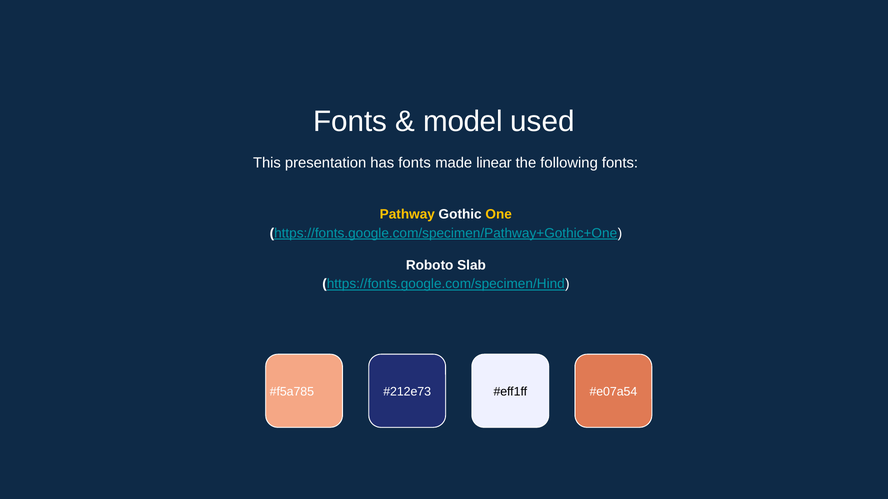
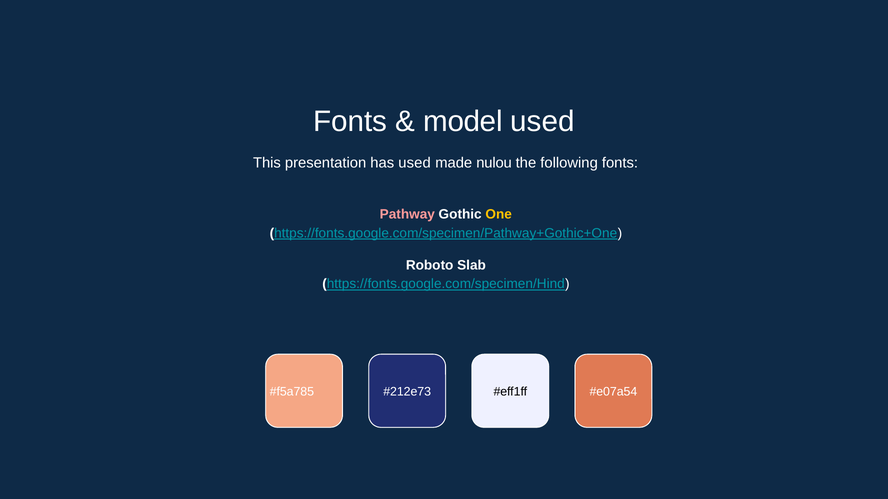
has fonts: fonts -> used (415, 163)
linear: linear -> nulou (494, 163)
Pathway colour: yellow -> pink (407, 215)
